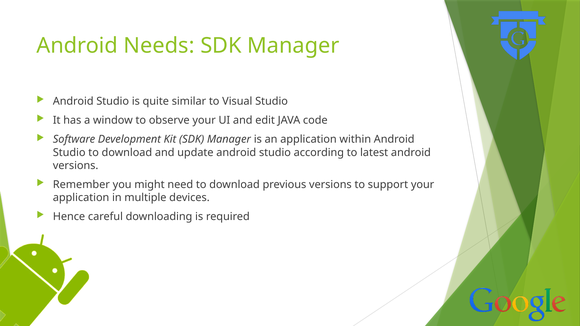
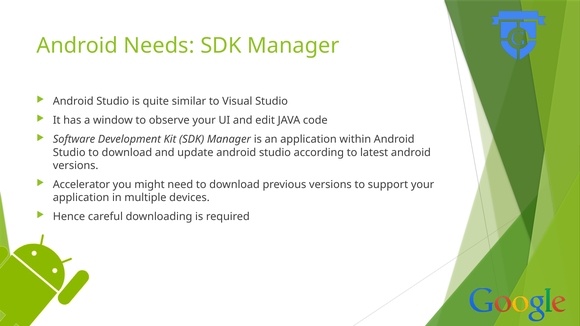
Remember: Remember -> Accelerator (81, 185)
